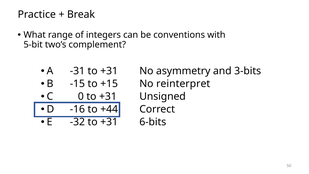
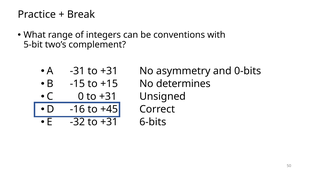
3-bits: 3-bits -> 0-bits (248, 71)
reinterpret: reinterpret -> determines (183, 84)
+44: +44 -> +45 (109, 109)
